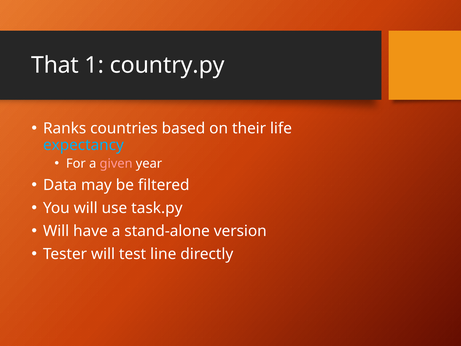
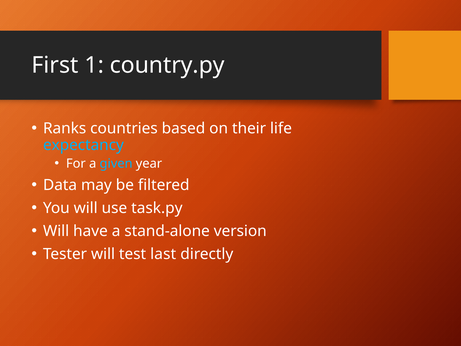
That: That -> First (55, 65)
given colour: pink -> light blue (116, 163)
line: line -> last (163, 254)
